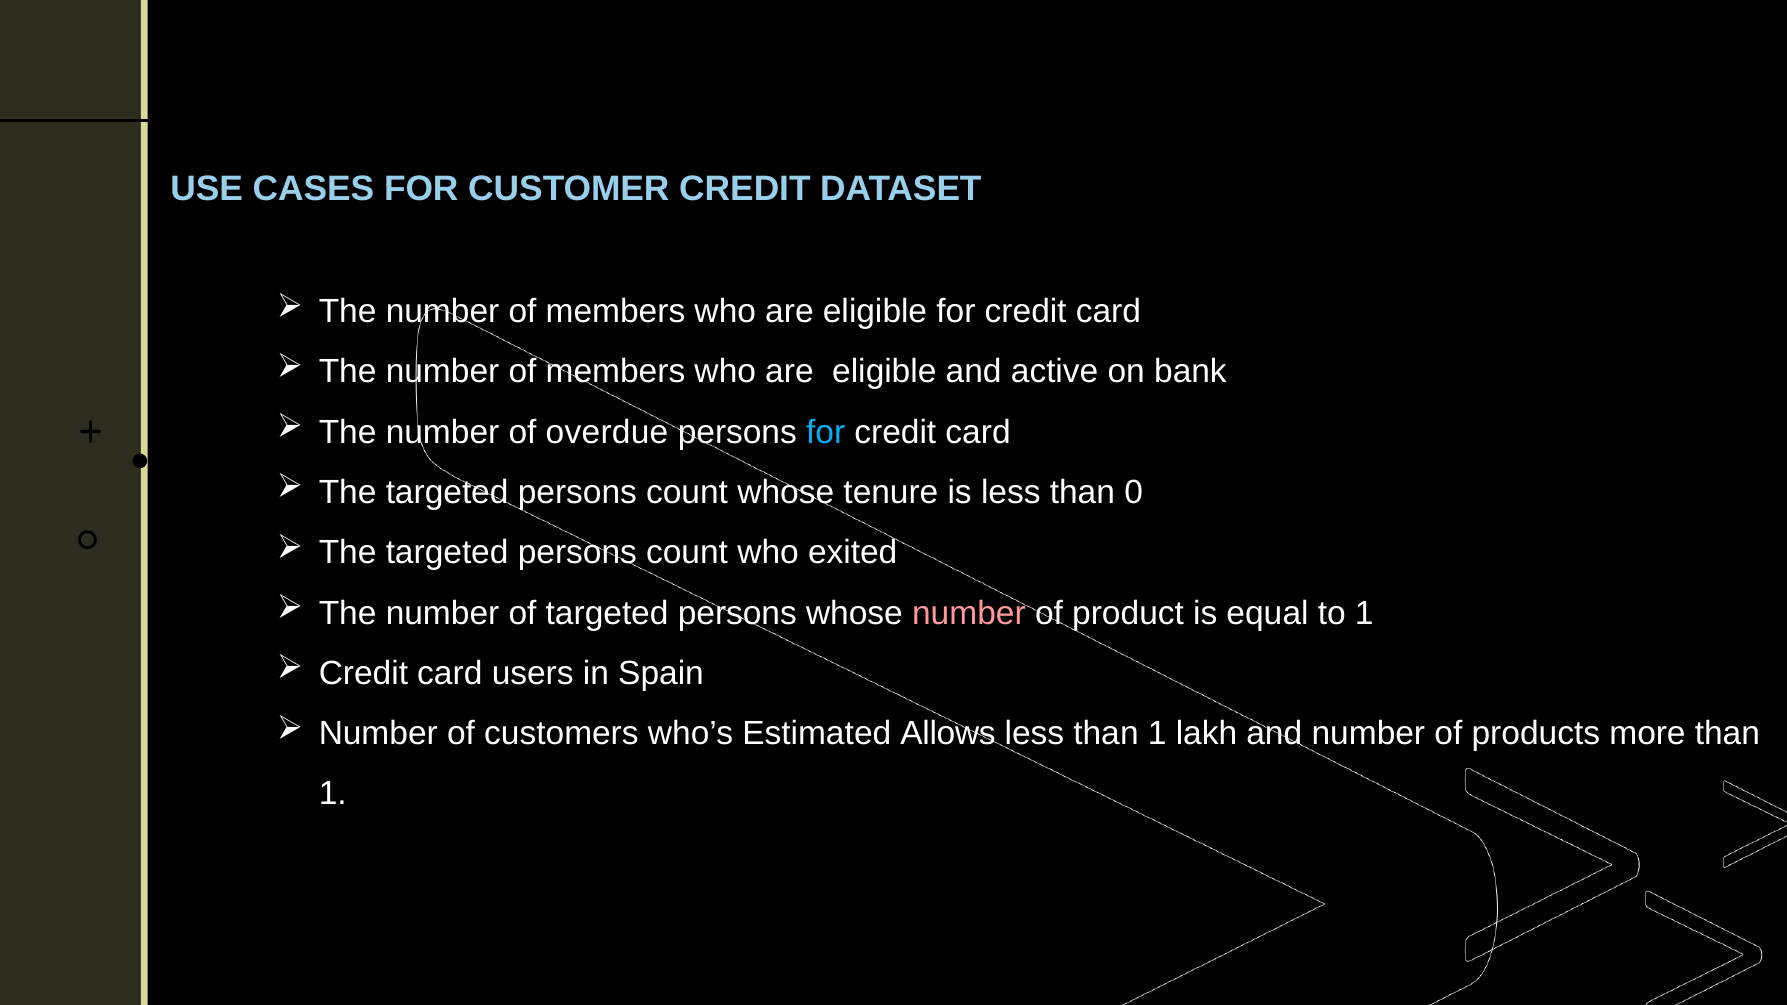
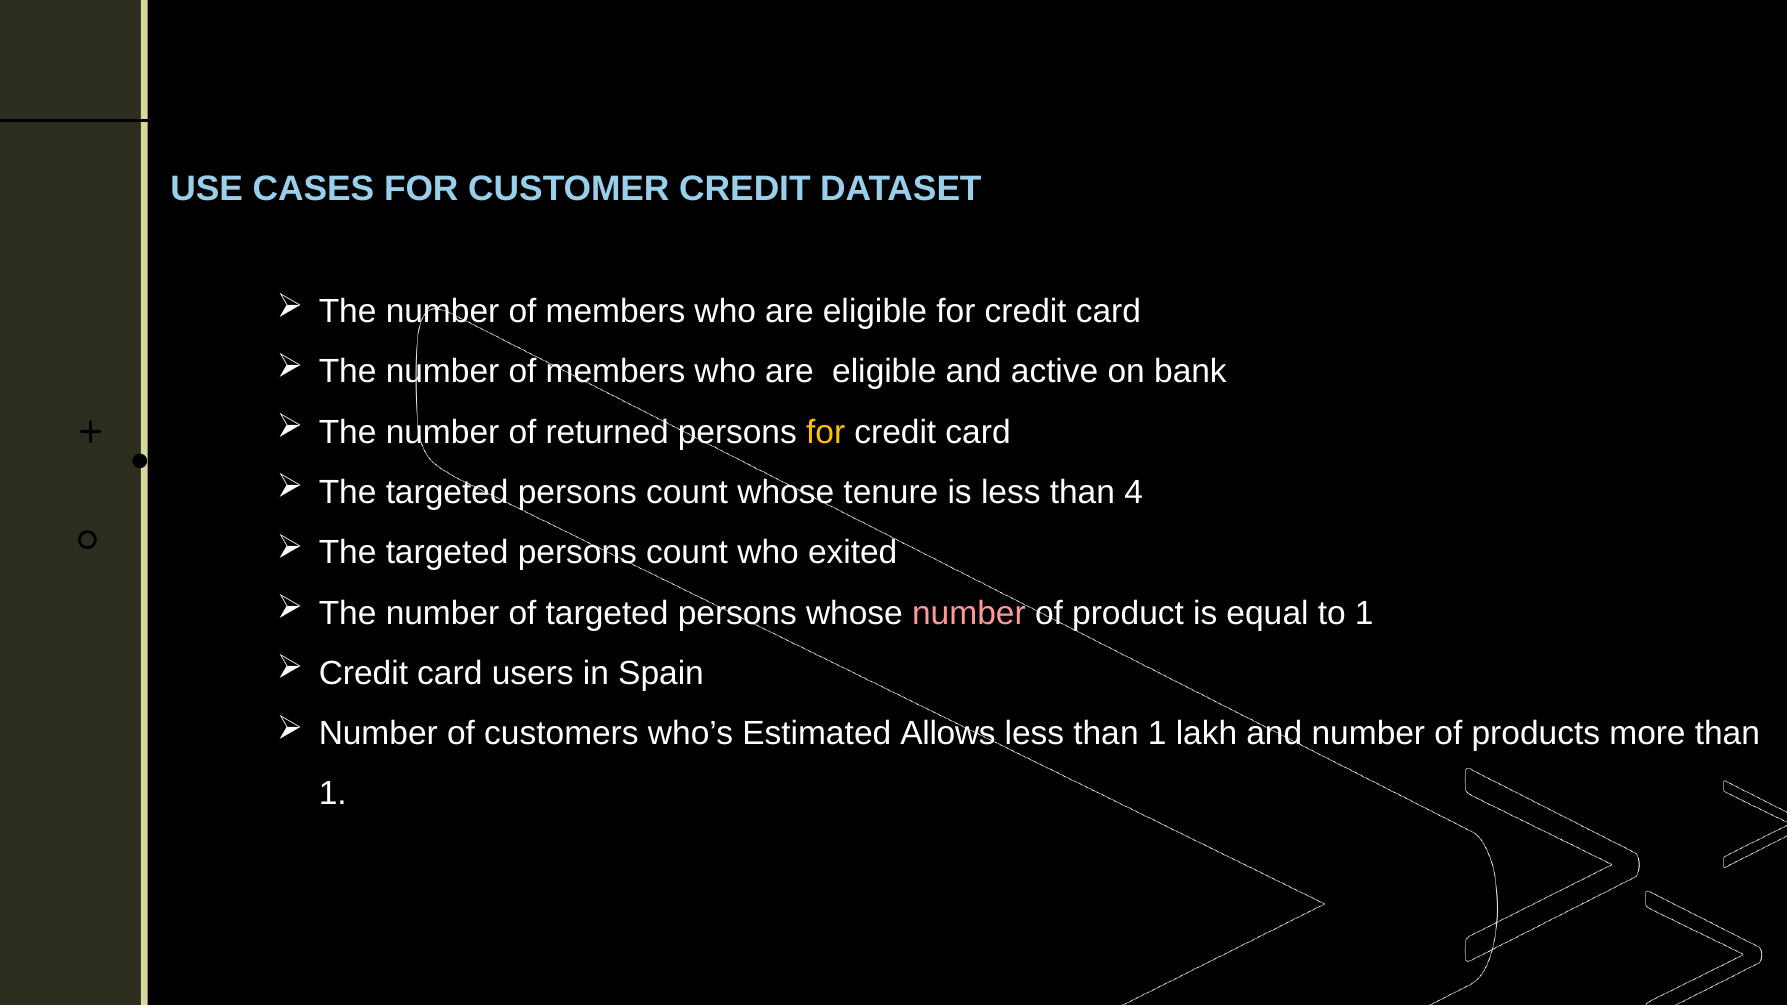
overdue: overdue -> returned (607, 432)
for colour: light blue -> yellow (826, 432)
0: 0 -> 4 (1134, 492)
